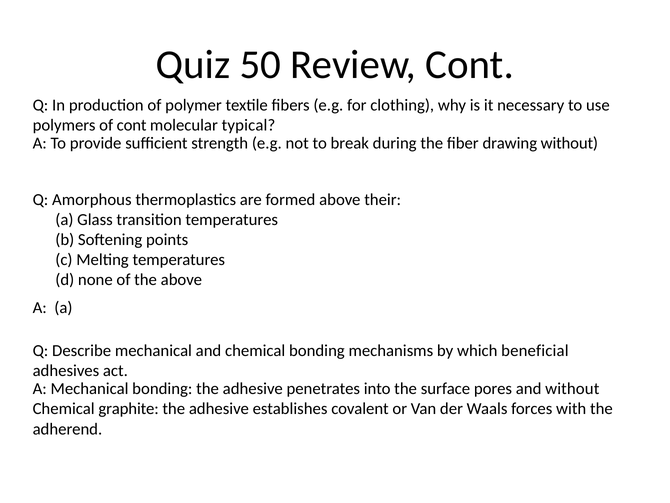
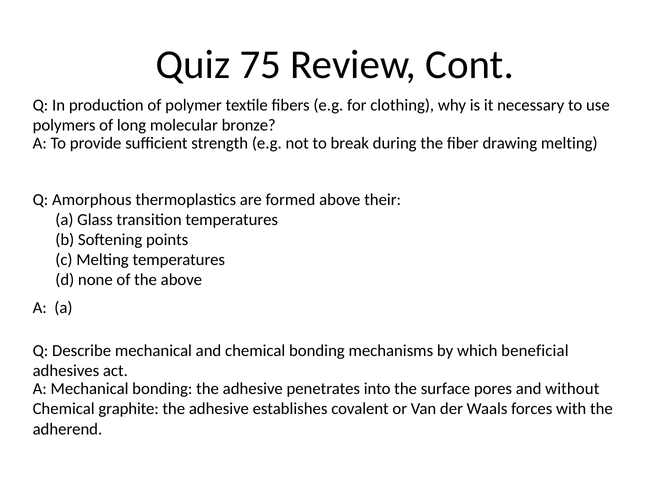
50: 50 -> 75 (260, 65)
of cont: cont -> long (132, 125)
typical: typical -> bronze (249, 125)
drawing without: without -> melting (569, 143)
